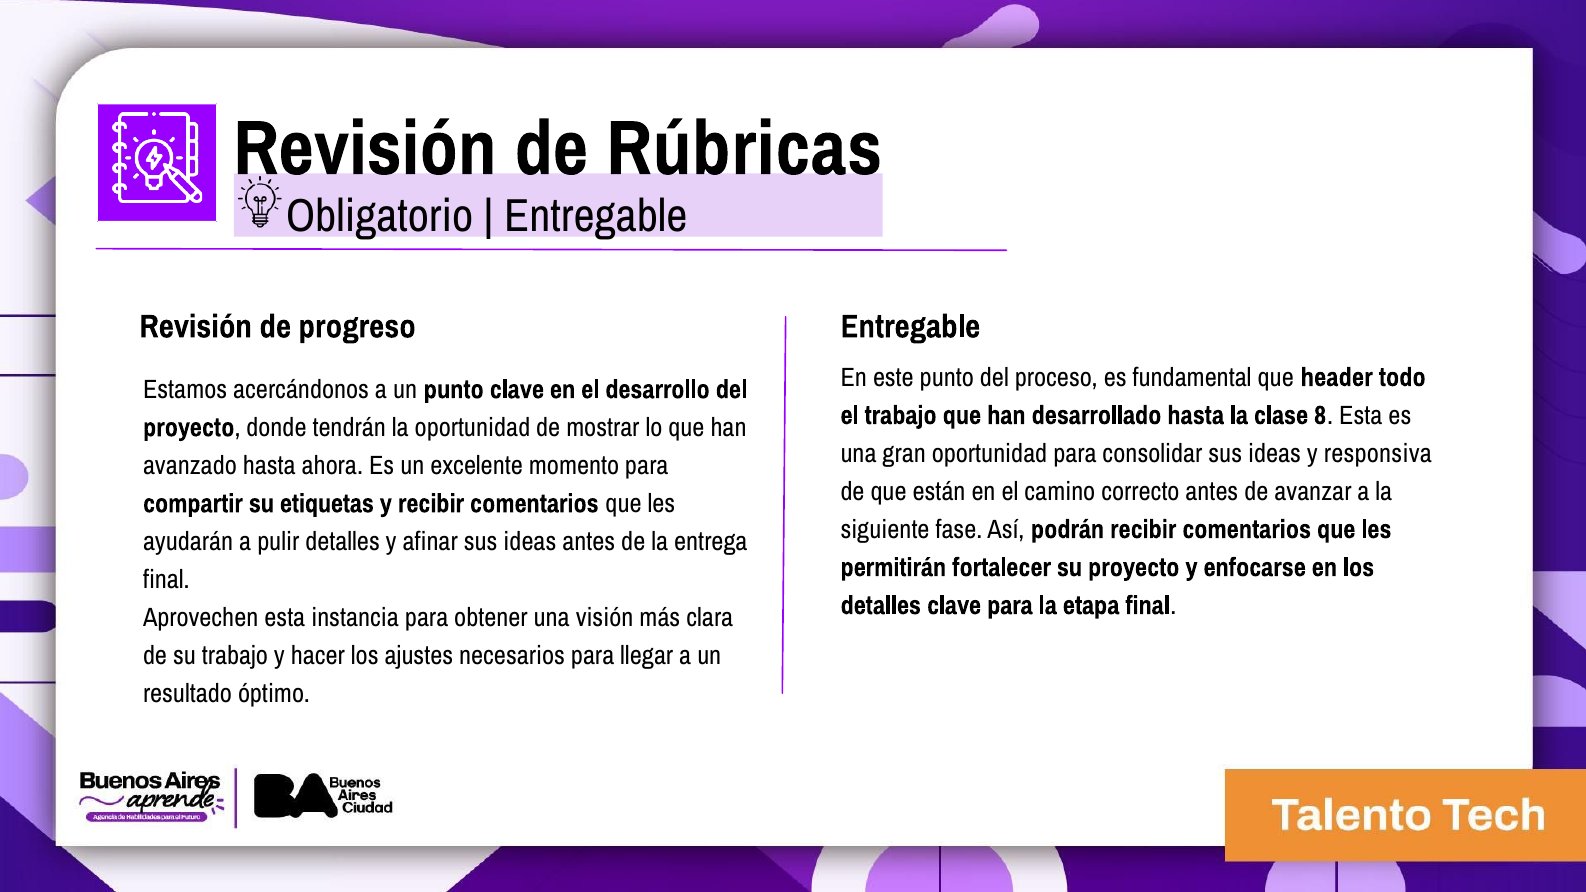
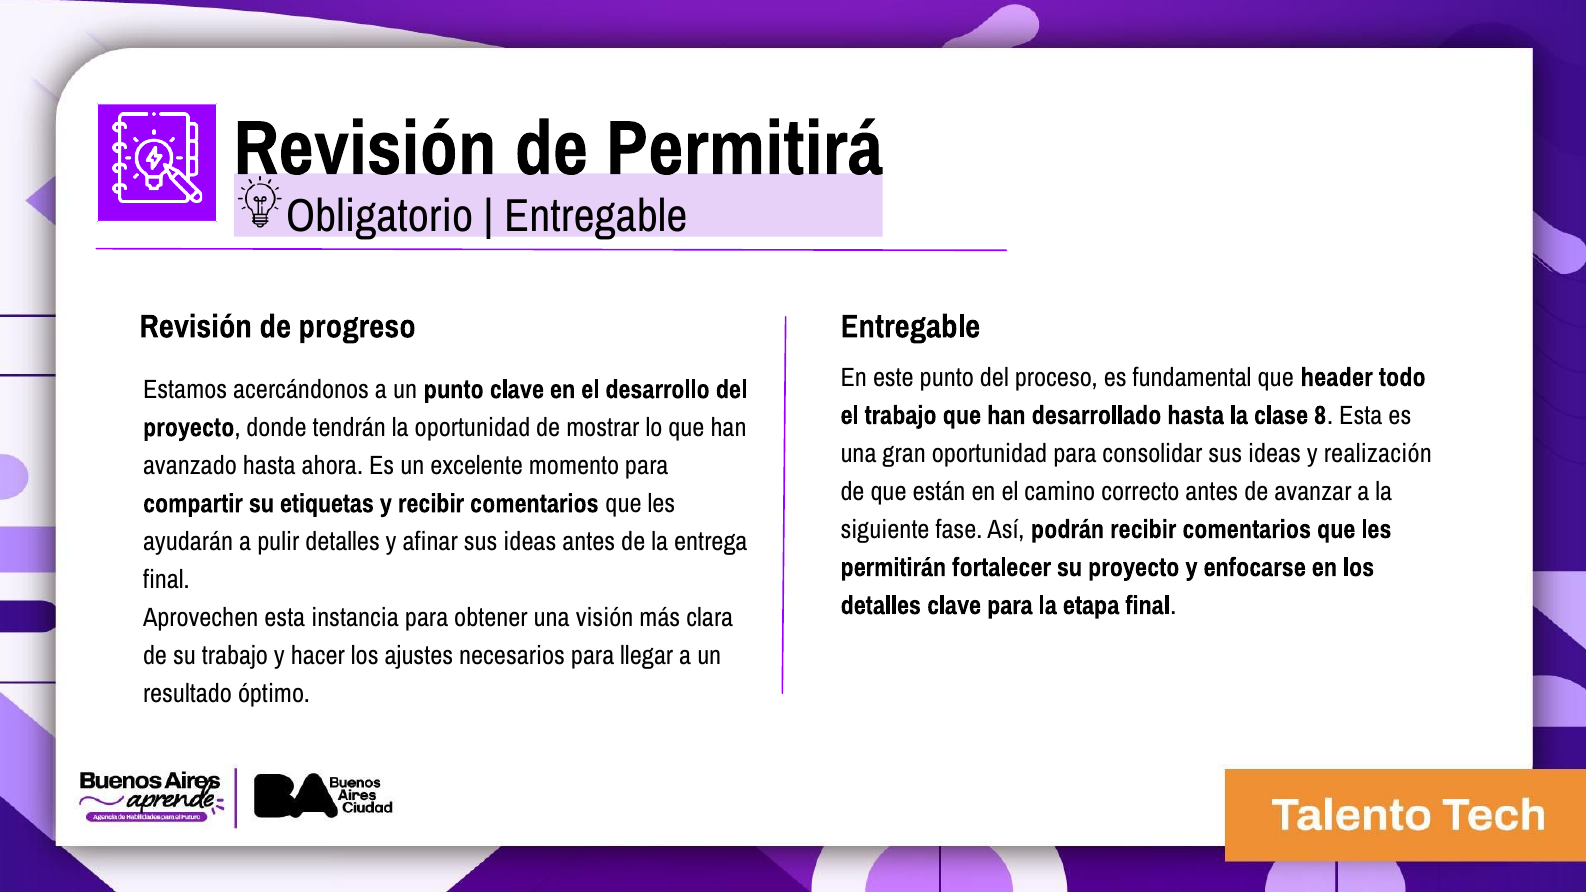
Rúbricas: Rúbricas -> Permitirá (744, 149)
responsiva: responsiva -> realización (1378, 453)
